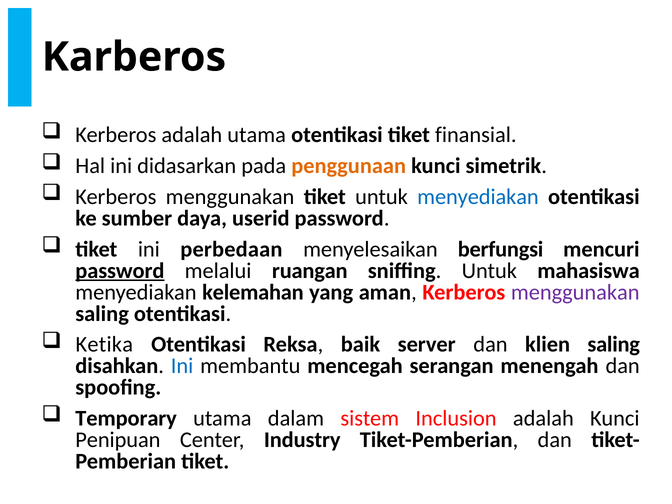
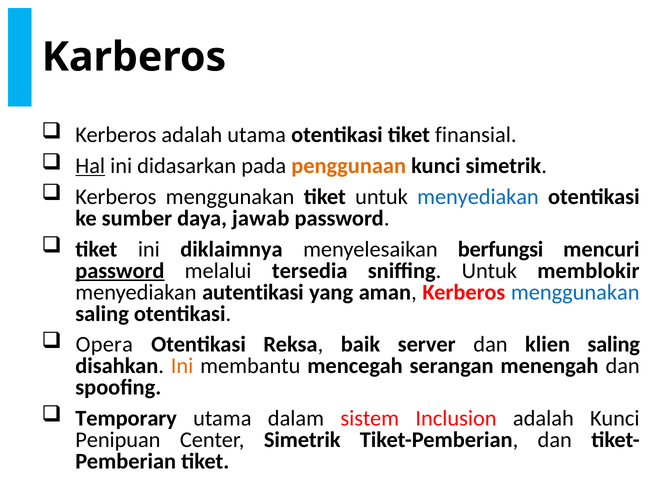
Hal underline: none -> present (90, 166)
userid: userid -> jawab (261, 218)
perbedaan: perbedaan -> diklaimnya (231, 249)
ruangan: ruangan -> tersedia (310, 271)
mahasiswa: mahasiswa -> memblokir (588, 271)
kelemahan: kelemahan -> autentikasi (253, 292)
menggunakan colour: purple -> blue (575, 292)
Ketika: Ketika -> Opera (104, 345)
Ini colour: blue -> orange (182, 366)
Center Industry: Industry -> Simetrik (302, 440)
